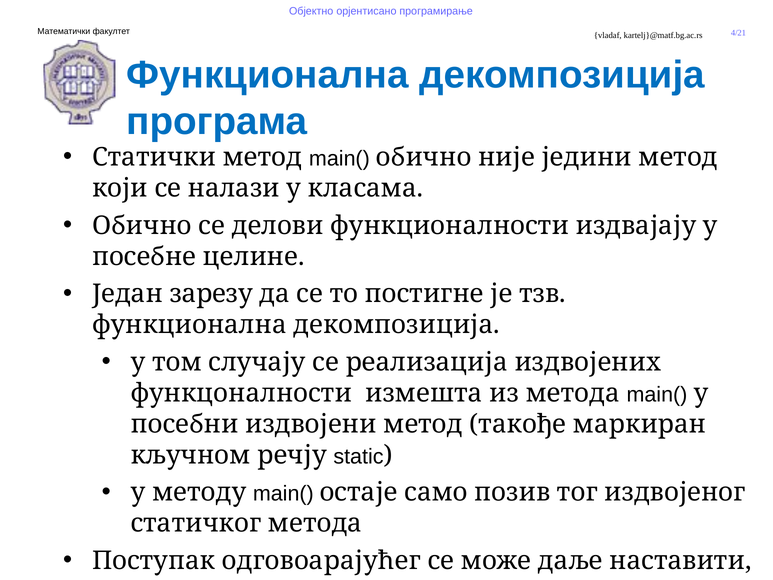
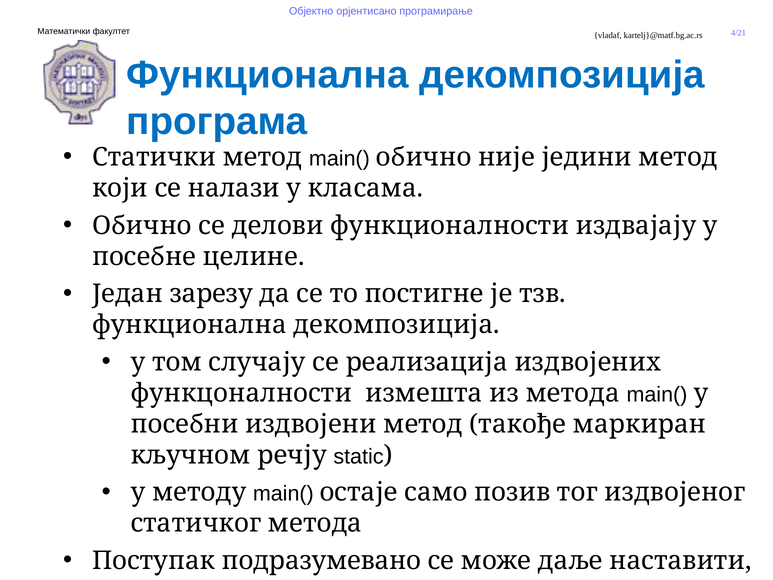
одговоарајућег: одговоарајућег -> подразумевано (321, 561)
